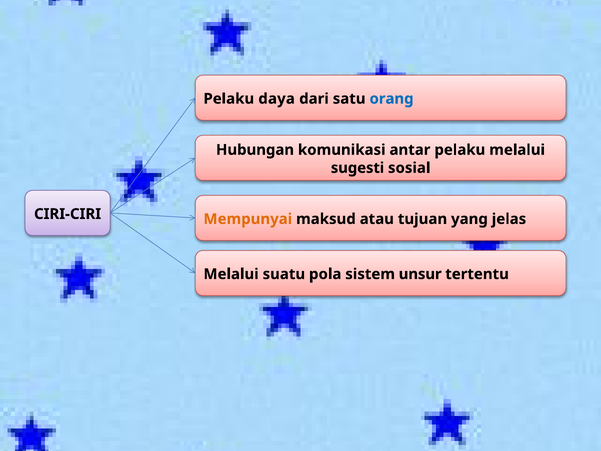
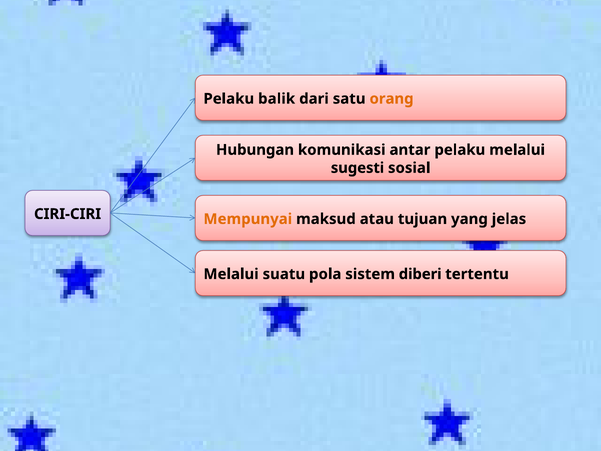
daya: daya -> balik (277, 99)
orang colour: blue -> orange (392, 99)
unsur: unsur -> diberi (420, 274)
